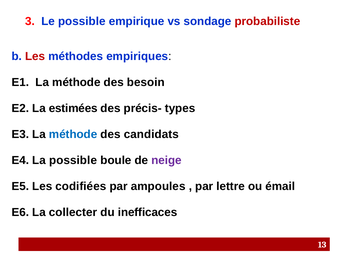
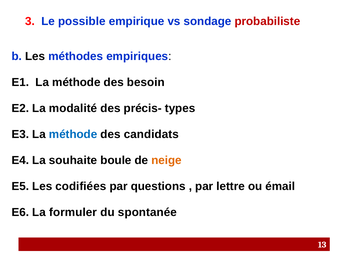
Les colour: red -> black (35, 56)
estimées: estimées -> modalité (73, 108)
La possible: possible -> souhaite (73, 160)
neige colour: purple -> orange (167, 160)
ampoules: ampoules -> questions (158, 186)
collecter: collecter -> formuler (73, 212)
inefficaces: inefficaces -> spontanée (147, 212)
